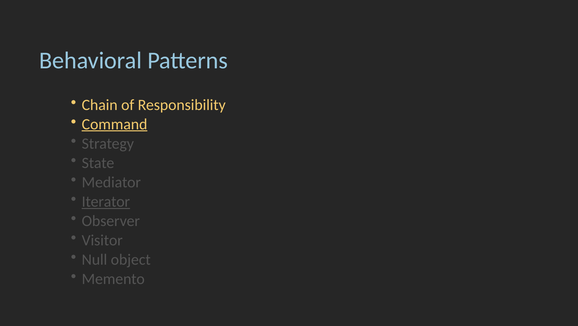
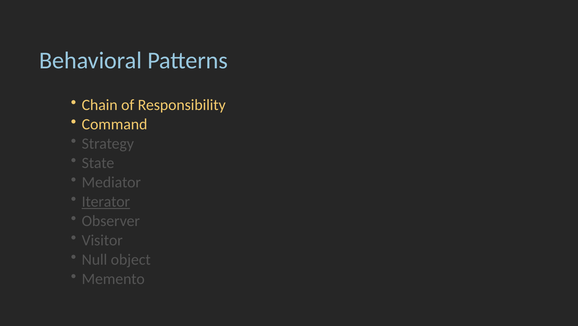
Command underline: present -> none (115, 124)
